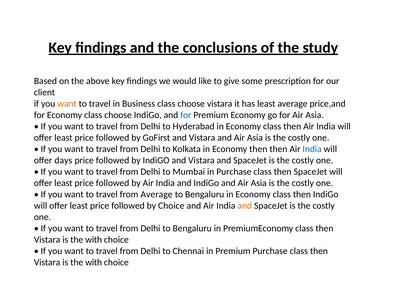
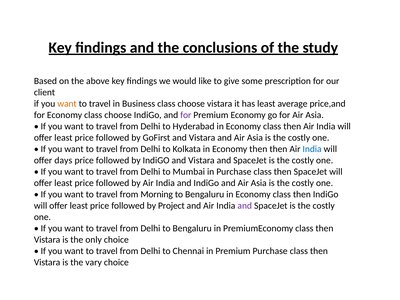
for colour: blue -> purple (186, 115)
from Average: Average -> Morning (157, 194)
by Choice: Choice -> Project (171, 206)
and colour: orange -> purple (245, 206)
with: with -> only (94, 240)
with: with -> vary (94, 262)
